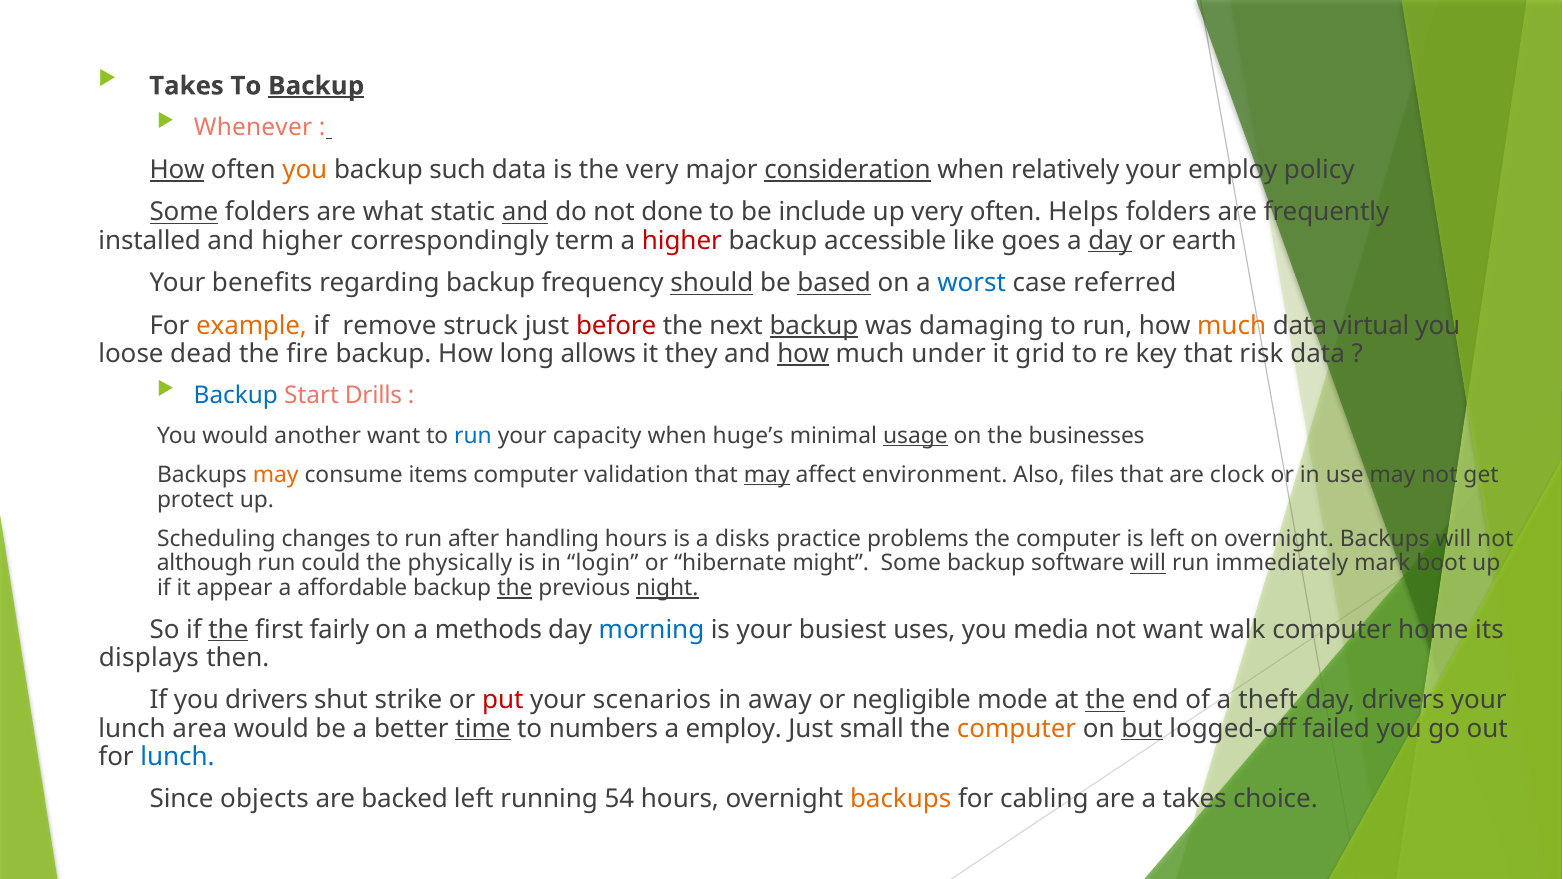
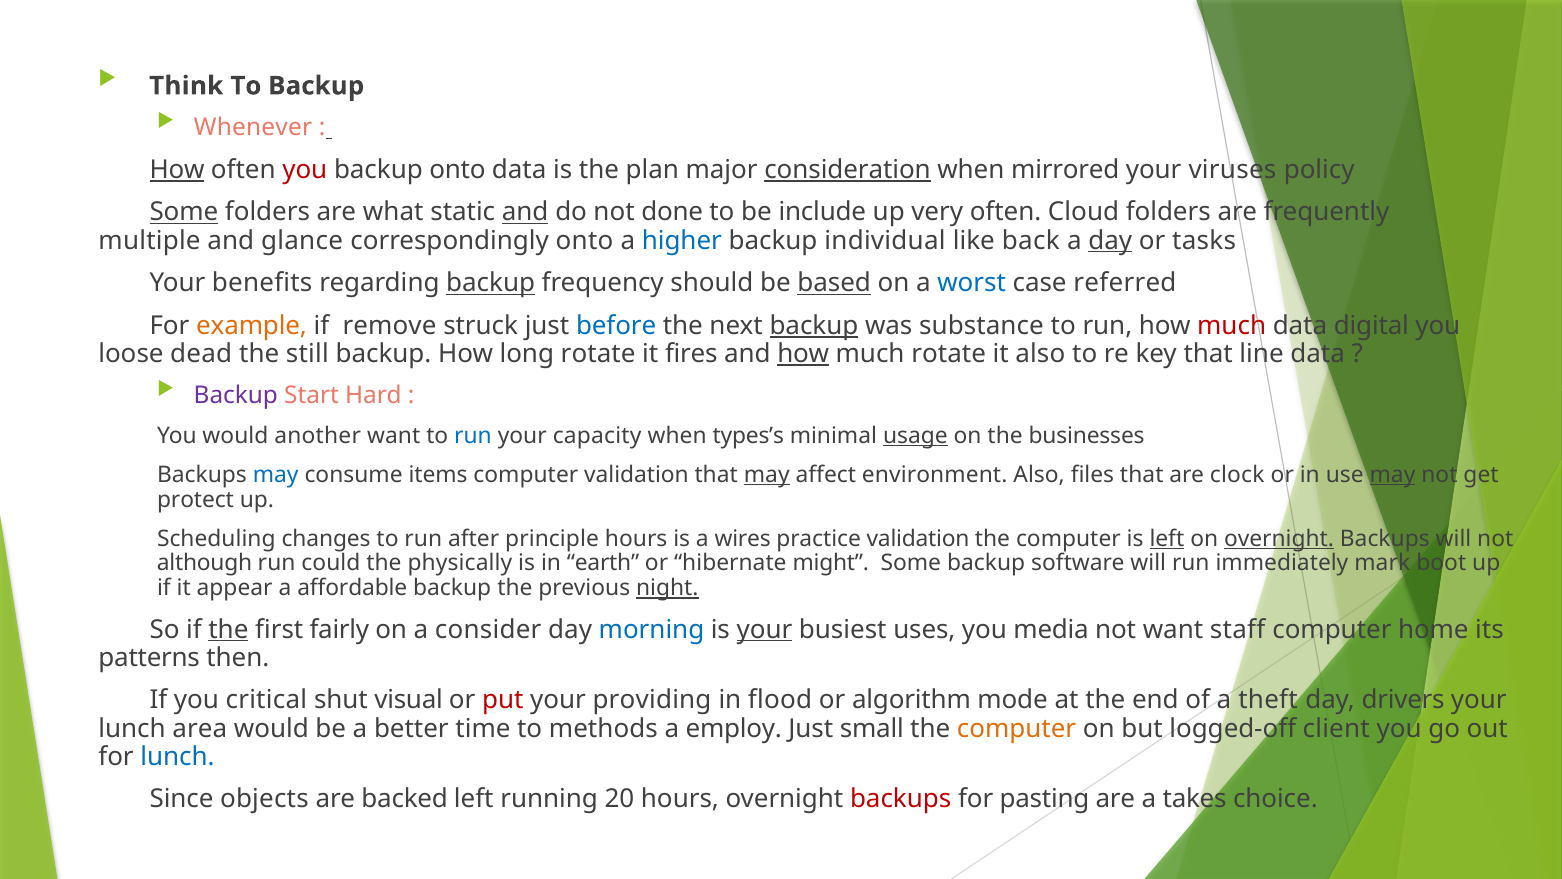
Takes: Takes -> Think (186, 86)
Backup underline: present -> none (316, 86)
you colour: orange -> red (305, 170)
backup such: such -> onto (457, 170)
the very: very -> plan (652, 170)
relatively: relatively -> mirrored (1065, 170)
your employ: employ -> viruses (1232, 170)
Helps: Helps -> Cloud (1084, 212)
installed: installed -> multiple (150, 240)
and higher: higher -> glance (302, 240)
correspondingly term: term -> onto (585, 240)
higher colour: red -> blue (682, 240)
accessible: accessible -> individual (885, 240)
goes: goes -> back (1031, 240)
earth: earth -> tasks (1204, 240)
backup underline: none -> present (491, 283)
should underline: present -> none (712, 283)
before colour: red -> blue (616, 326)
damaging: damaging -> substance (981, 326)
much colour: orange -> red (1232, 326)
virtual: virtual -> digital (1371, 326)
fire: fire -> still (307, 354)
long allows: allows -> rotate (598, 354)
they: they -> fires (691, 354)
much under: under -> rotate (949, 354)
it grid: grid -> also (1040, 354)
risk: risk -> line (1262, 354)
Backup colour: blue -> purple (236, 396)
Drills: Drills -> Hard (373, 396)
huge’s: huge’s -> types’s (748, 435)
may colour: orange -> blue (276, 475)
may underline: none -> present (1393, 475)
handling: handling -> principle (552, 539)
disks: disks -> wires (743, 539)
practice problems: problems -> validation (918, 539)
left underline: none -> present (1167, 539)
overnight underline: none -> present (1279, 539)
login: login -> earth (603, 563)
will underline: present -> none (1148, 563)
the underline: present -> none (515, 588)
methods: methods -> consider (488, 629)
your underline: none -> present (764, 629)
walk: walk -> staff (1238, 629)
displays: displays -> patterns (149, 657)
you drivers: drivers -> critical (266, 700)
strike: strike -> visual (409, 700)
scenarios: scenarios -> providing (652, 700)
away: away -> flood (780, 700)
negligible: negligible -> algorithm (911, 700)
the underline: present -> none (1105, 700)
time underline: present -> none (483, 728)
numbers: numbers -> methods (603, 728)
but underline: present -> none (1142, 728)
failed: failed -> client (1336, 728)
54: 54 -> 20 (619, 799)
backups colour: orange -> red (901, 799)
cabling: cabling -> pasting (1044, 799)
